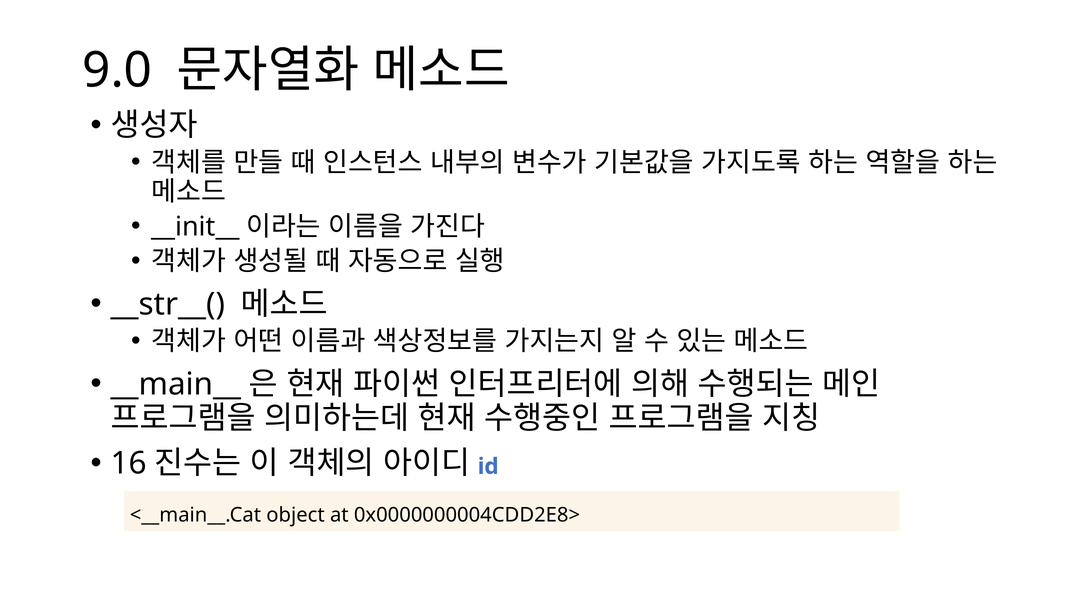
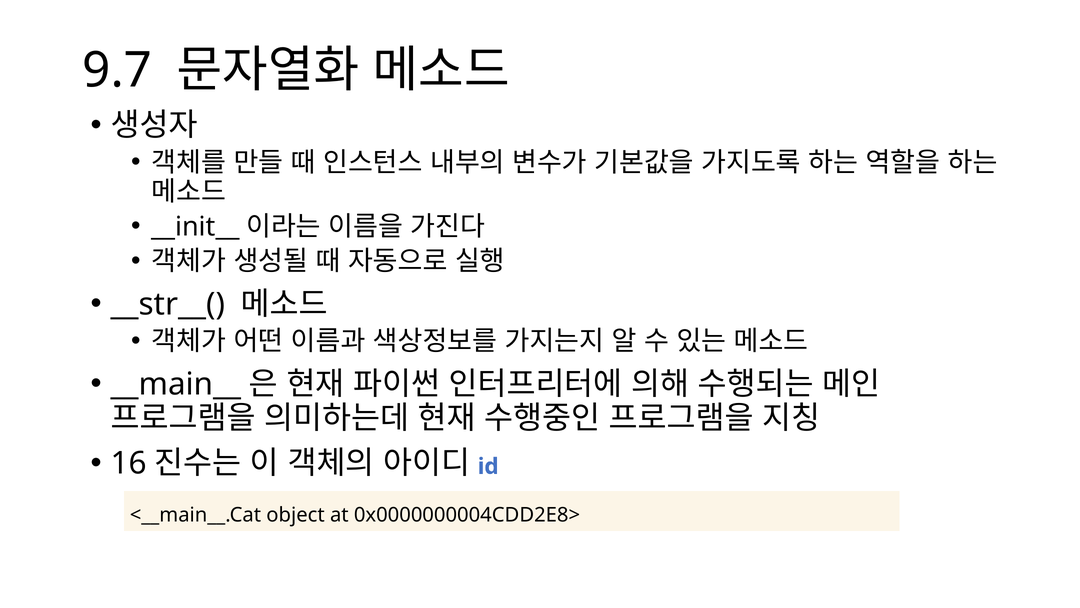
9.0: 9.0 -> 9.7 (117, 70)
